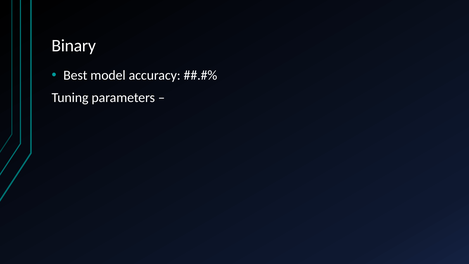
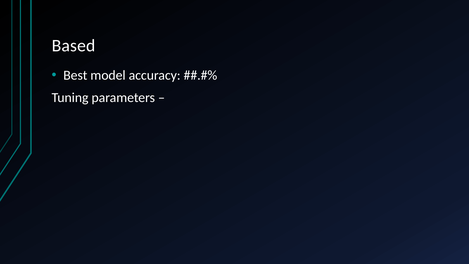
Binary: Binary -> Based (74, 46)
